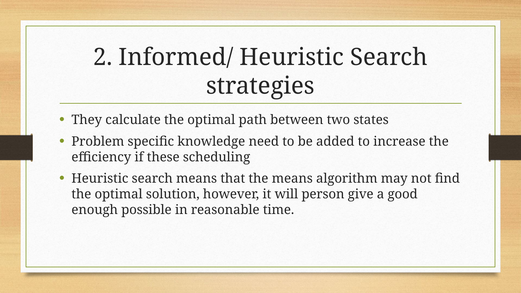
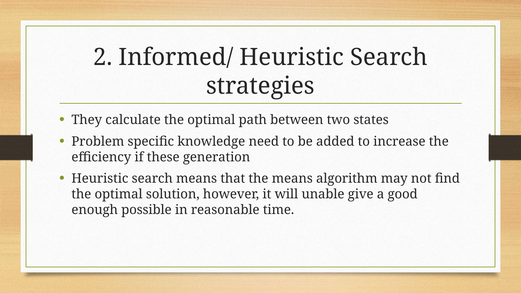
scheduling: scheduling -> generation (217, 157)
person: person -> unable (323, 194)
